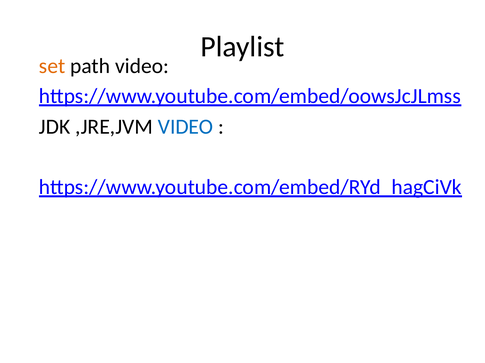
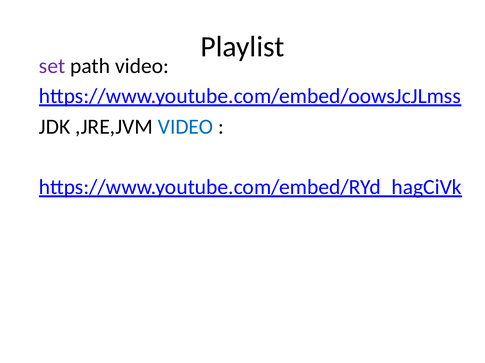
set colour: orange -> purple (52, 66)
